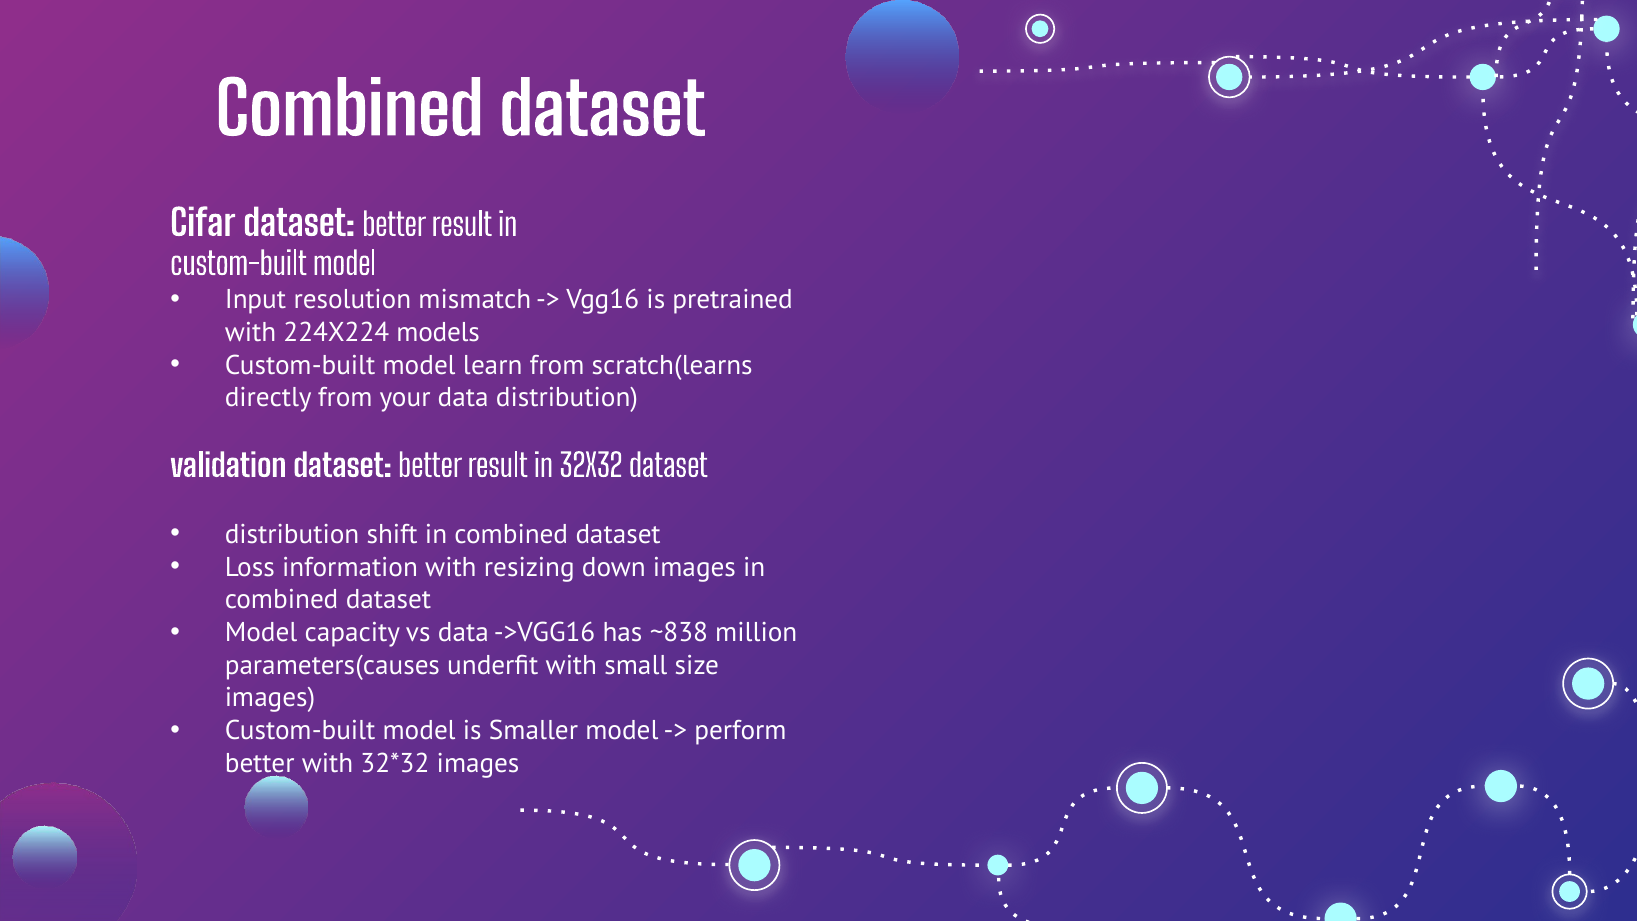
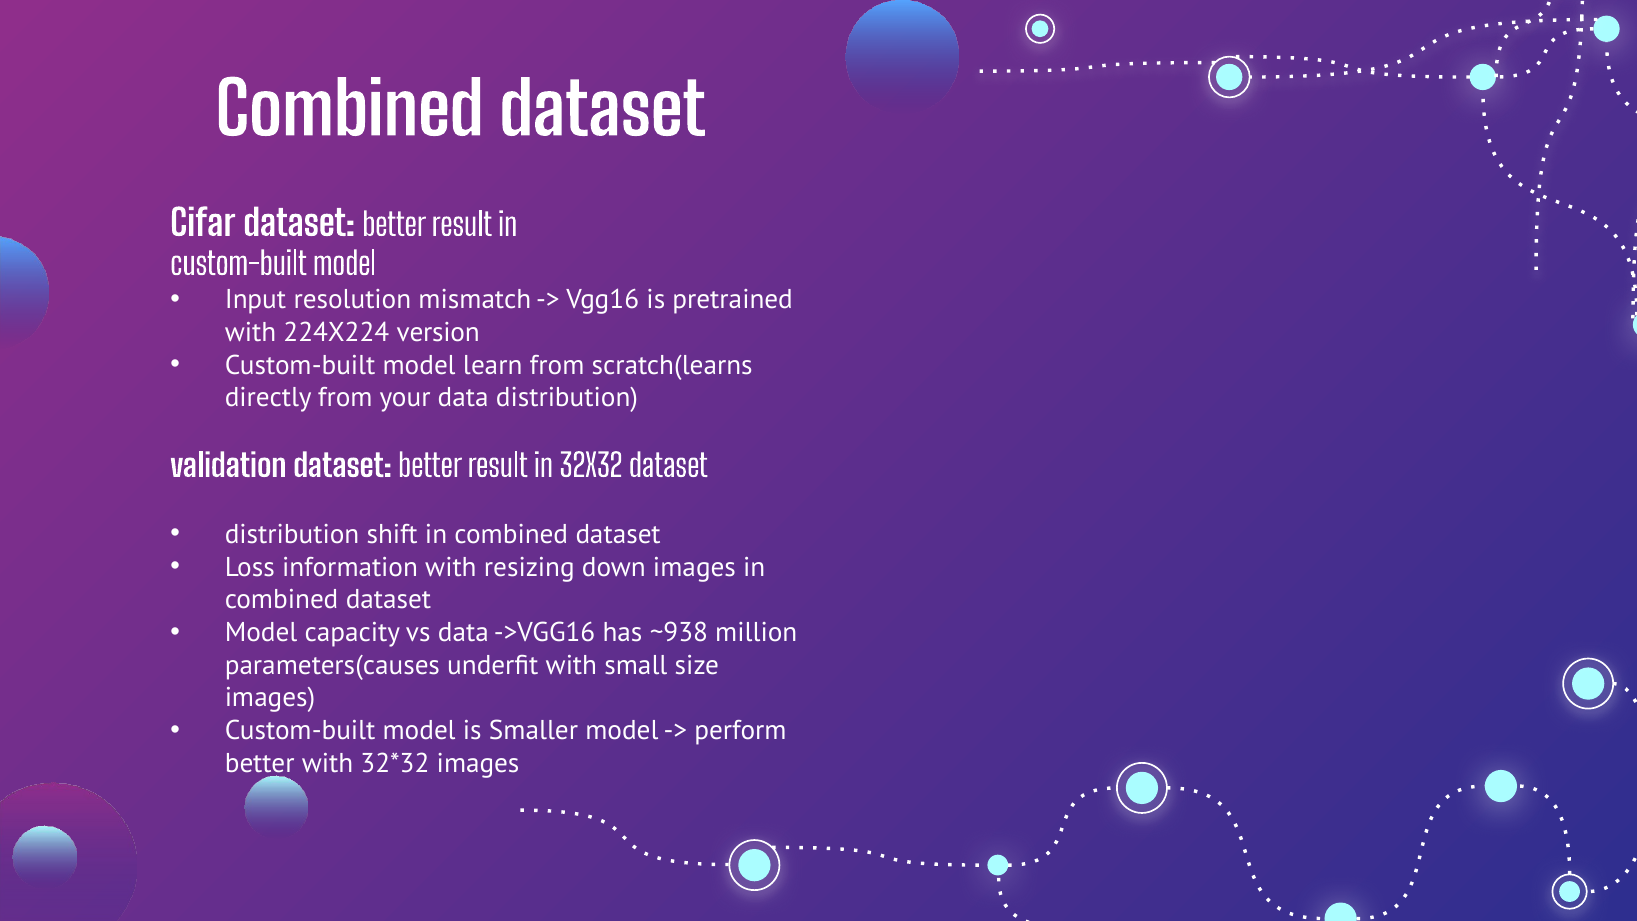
models: models -> version (438, 332)
~838: ~838 -> ~938 (679, 632)
